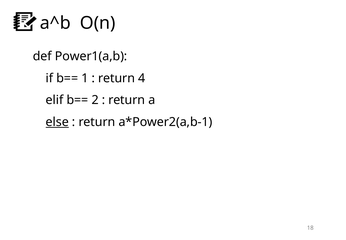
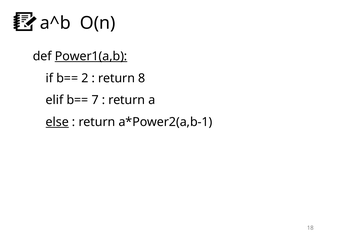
Power1(a,b underline: none -> present (91, 56)
1: 1 -> 2 (85, 78)
4: 4 -> 8 (142, 78)
2: 2 -> 7 (95, 100)
